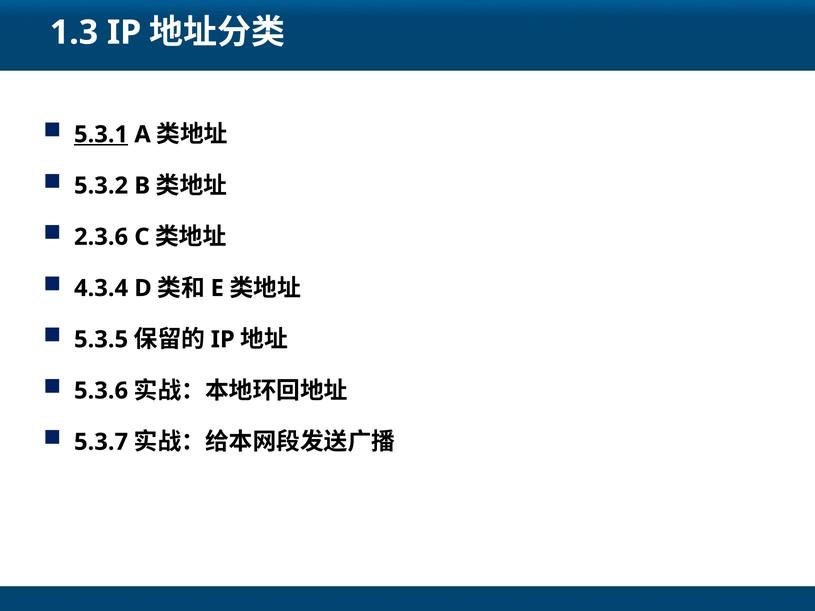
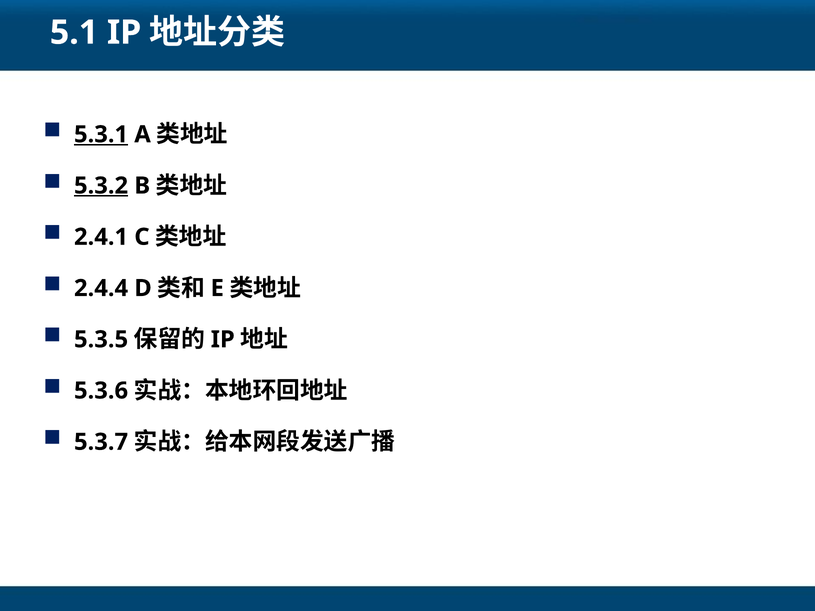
1.3: 1.3 -> 5.1 (74, 33)
5.3.2 underline: none -> present (101, 186)
2.3.6: 2.3.6 -> 2.4.1 (101, 237)
4.3.4: 4.3.4 -> 2.4.4 (101, 288)
